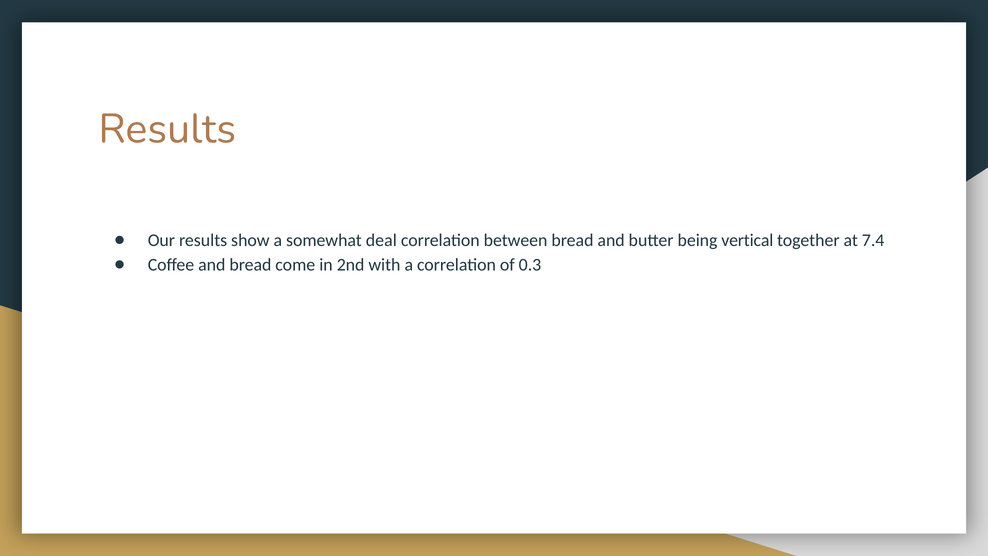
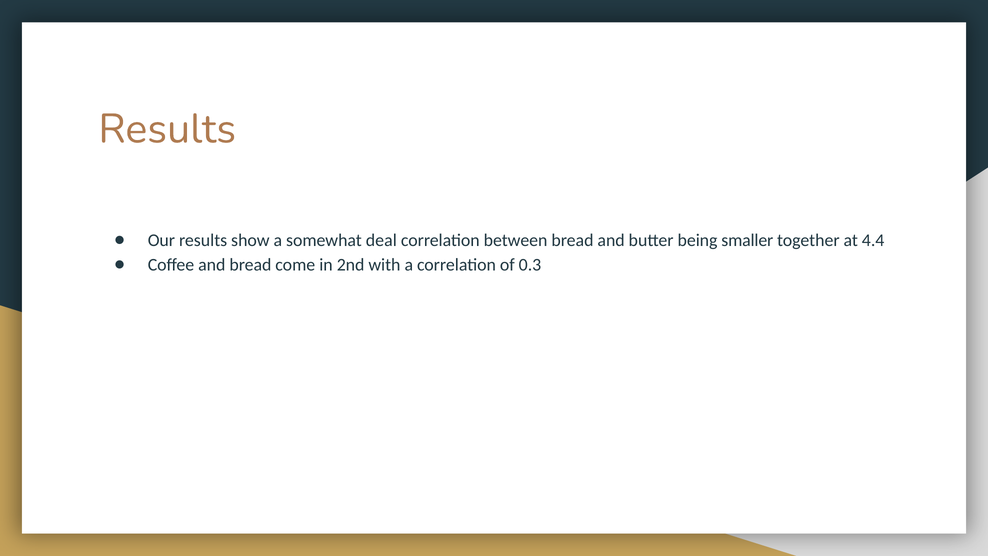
vertical: vertical -> smaller (747, 240)
7.4: 7.4 -> 4.4 (873, 240)
